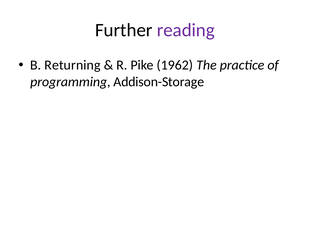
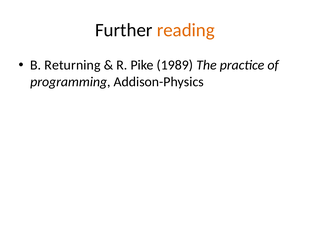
reading colour: purple -> orange (186, 30)
1962: 1962 -> 1989 (175, 65)
Addison-Storage: Addison-Storage -> Addison-Physics (159, 82)
